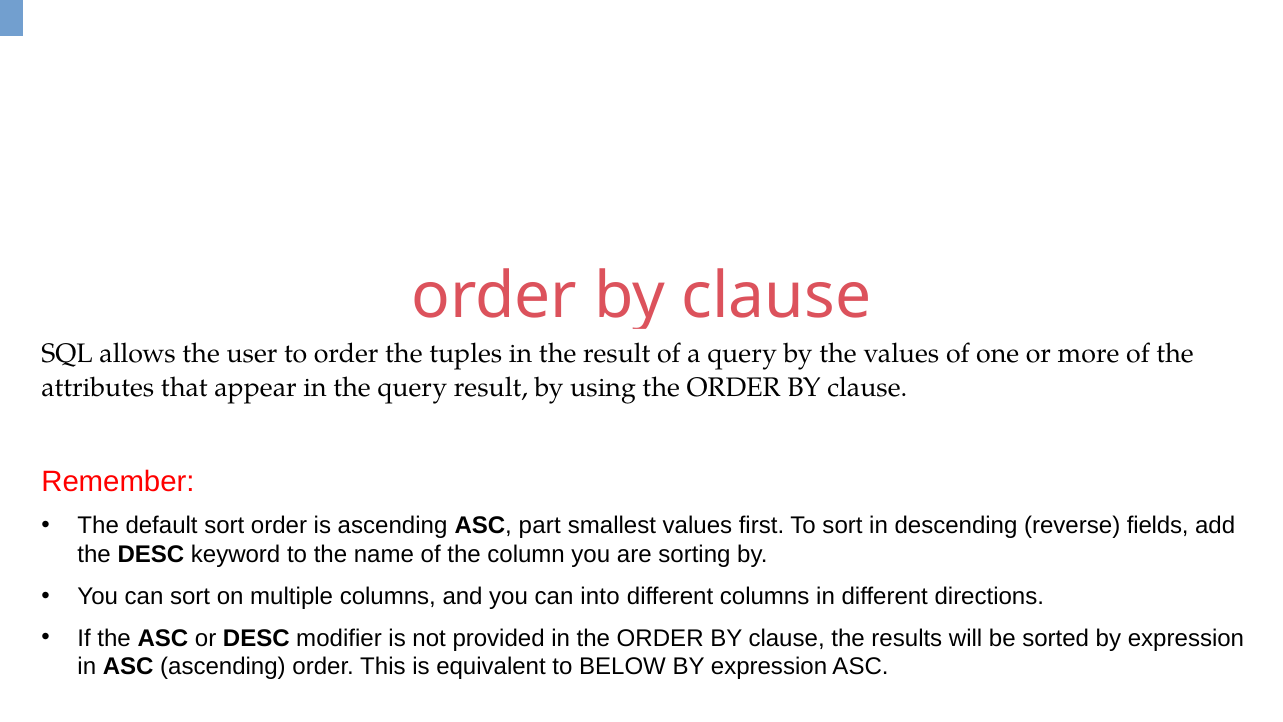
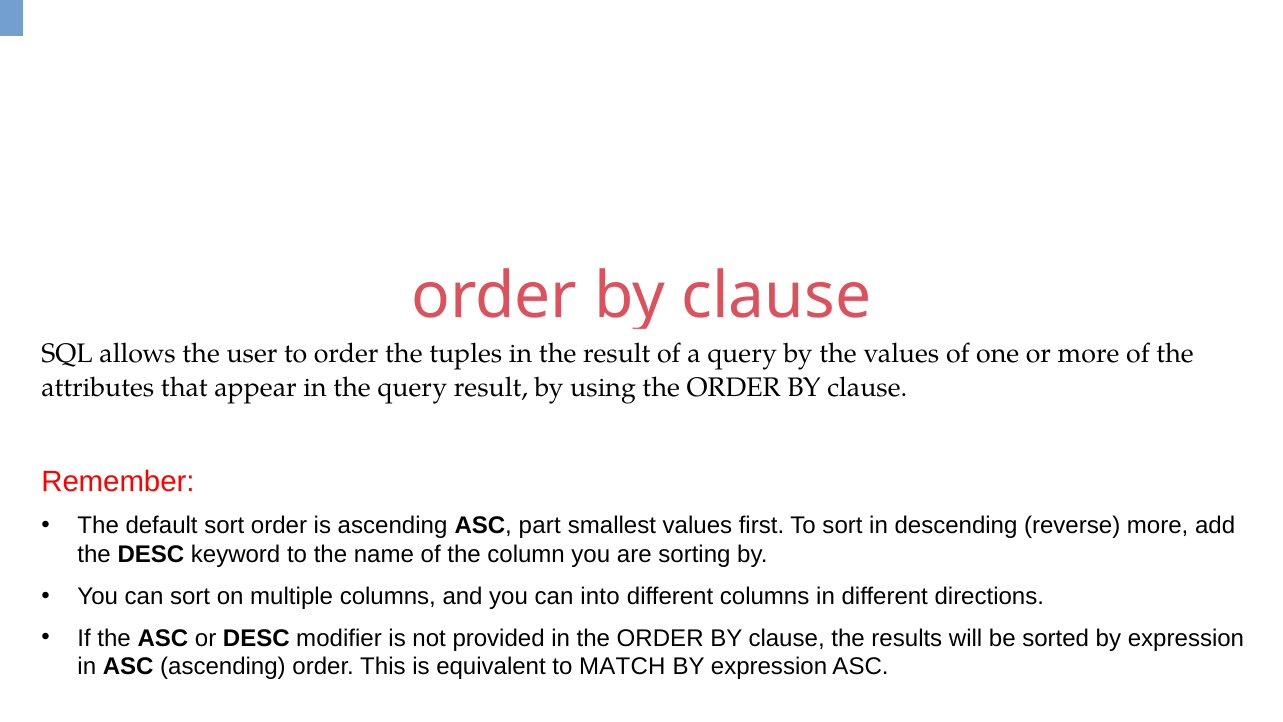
reverse fields: fields -> more (1158, 526)
BELOW: BELOW -> MATCH (622, 667)
